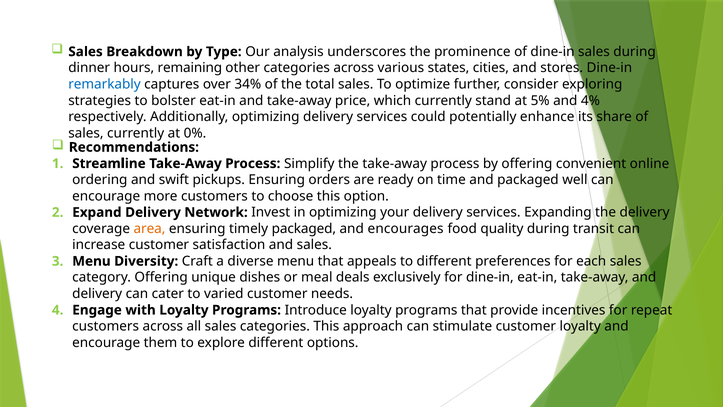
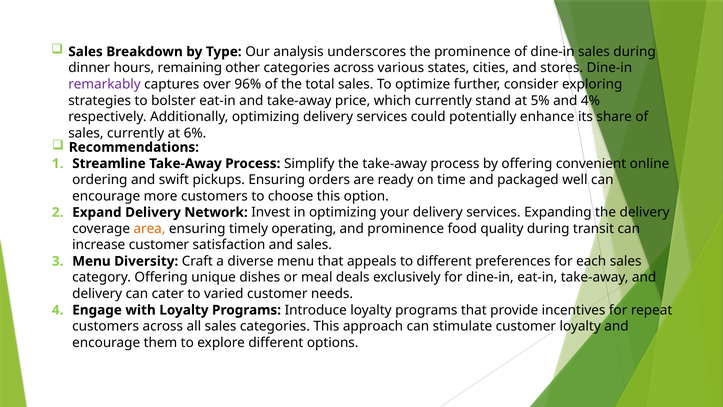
remarkably colour: blue -> purple (105, 84)
34%: 34% -> 96% (248, 84)
0%: 0% -> 6% (195, 133)
timely packaged: packaged -> operating (304, 228)
and encourages: encourages -> prominence (406, 228)
